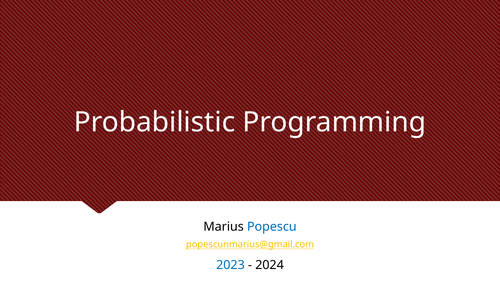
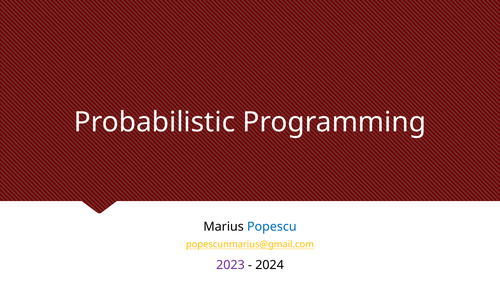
2023 colour: blue -> purple (230, 265)
